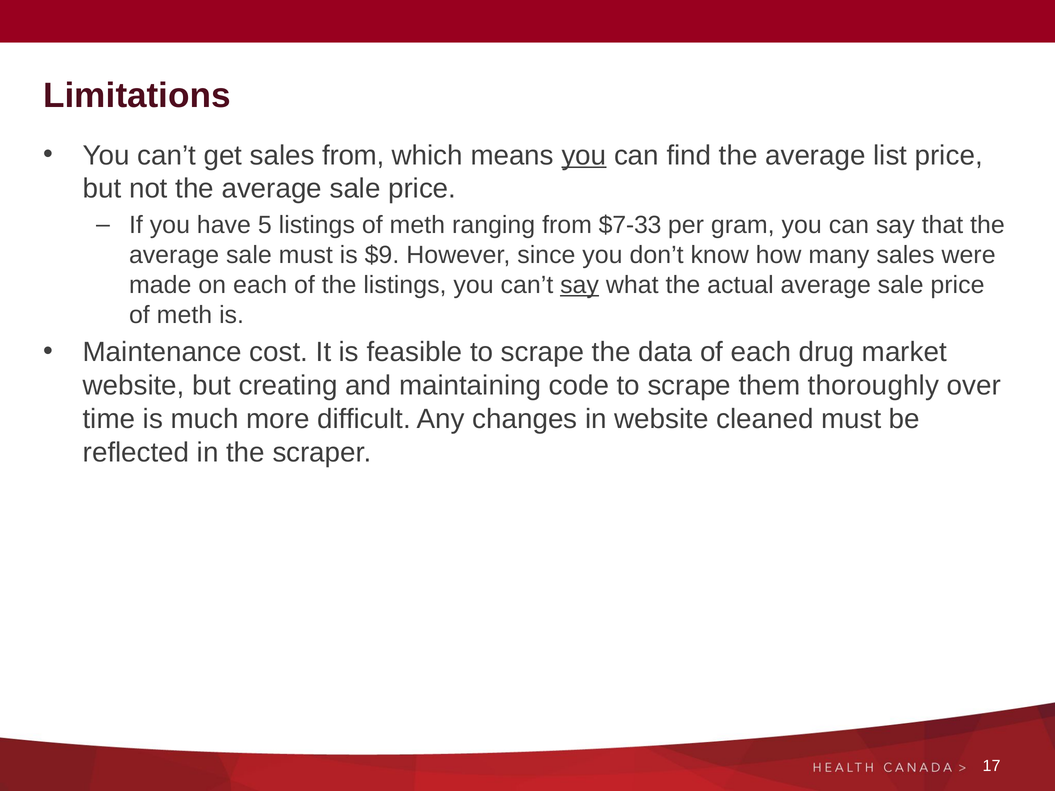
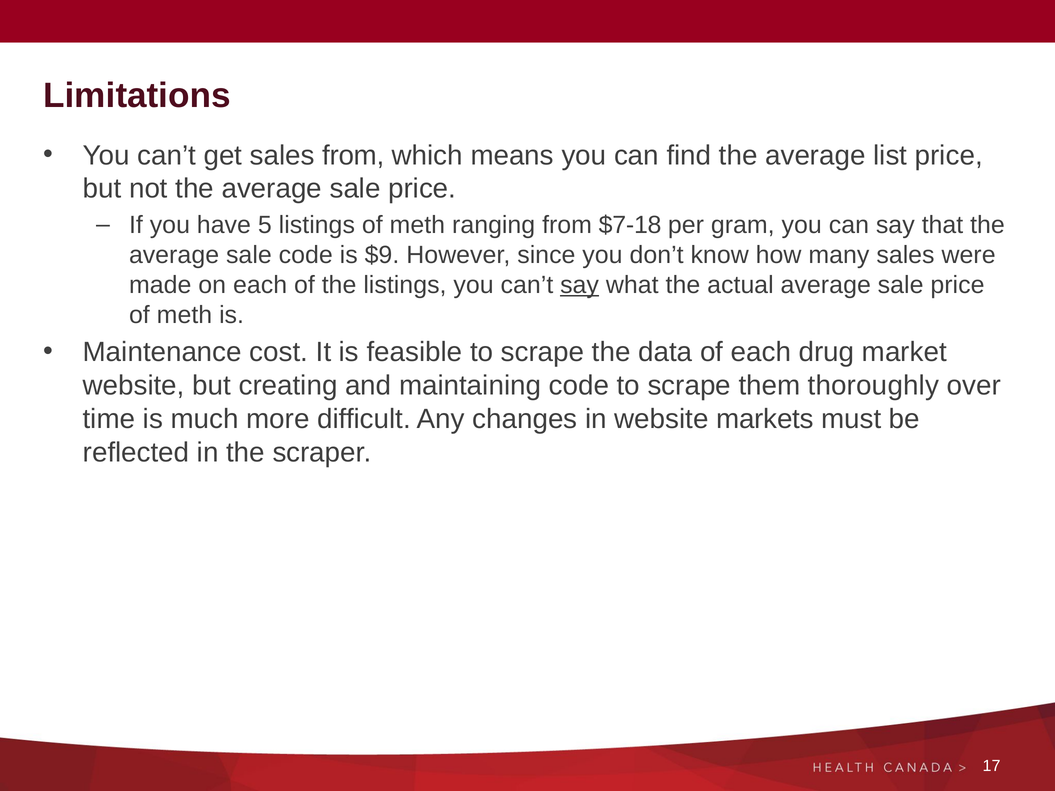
you underline: present -> none (584, 155)
$7-33: $7-33 -> $7-18 (630, 225)
sale must: must -> code (306, 255)
cleaned: cleaned -> markets (765, 419)
